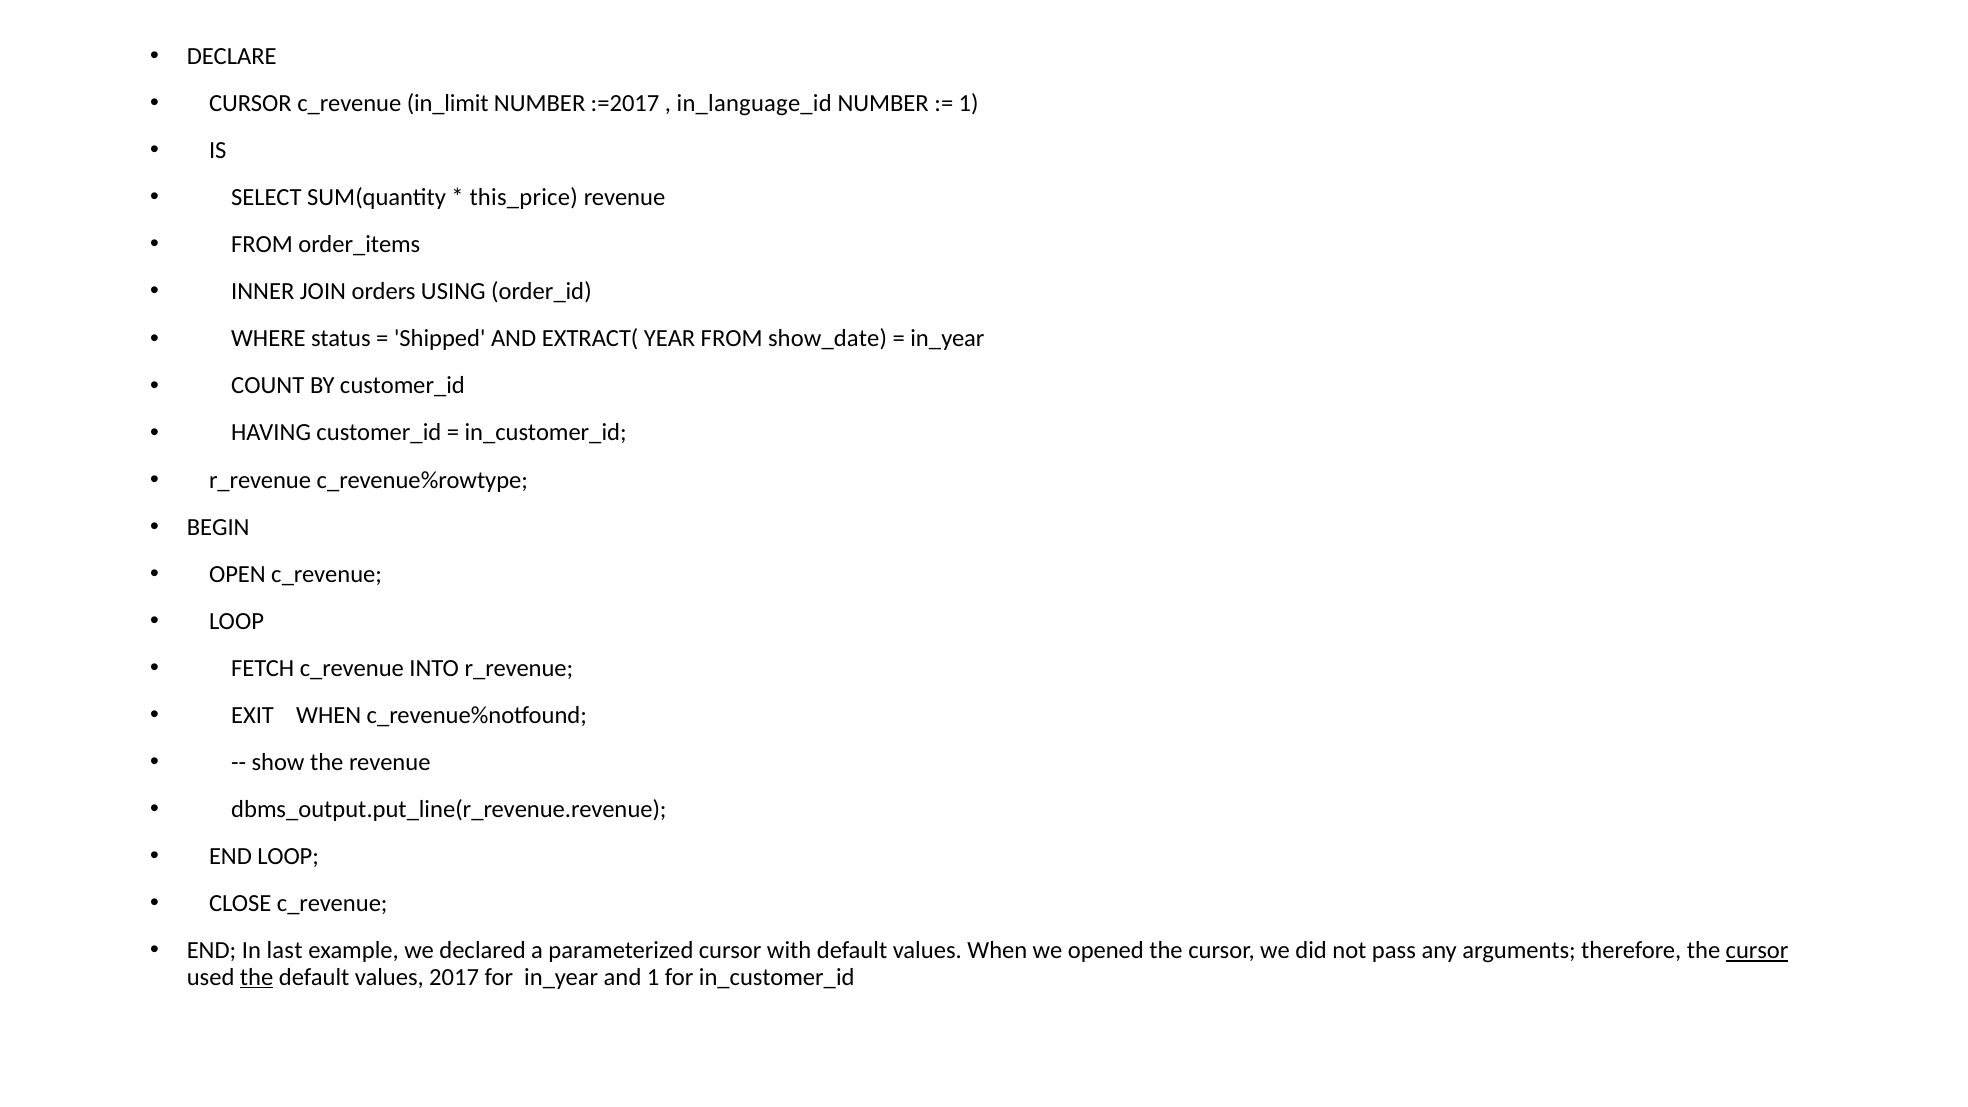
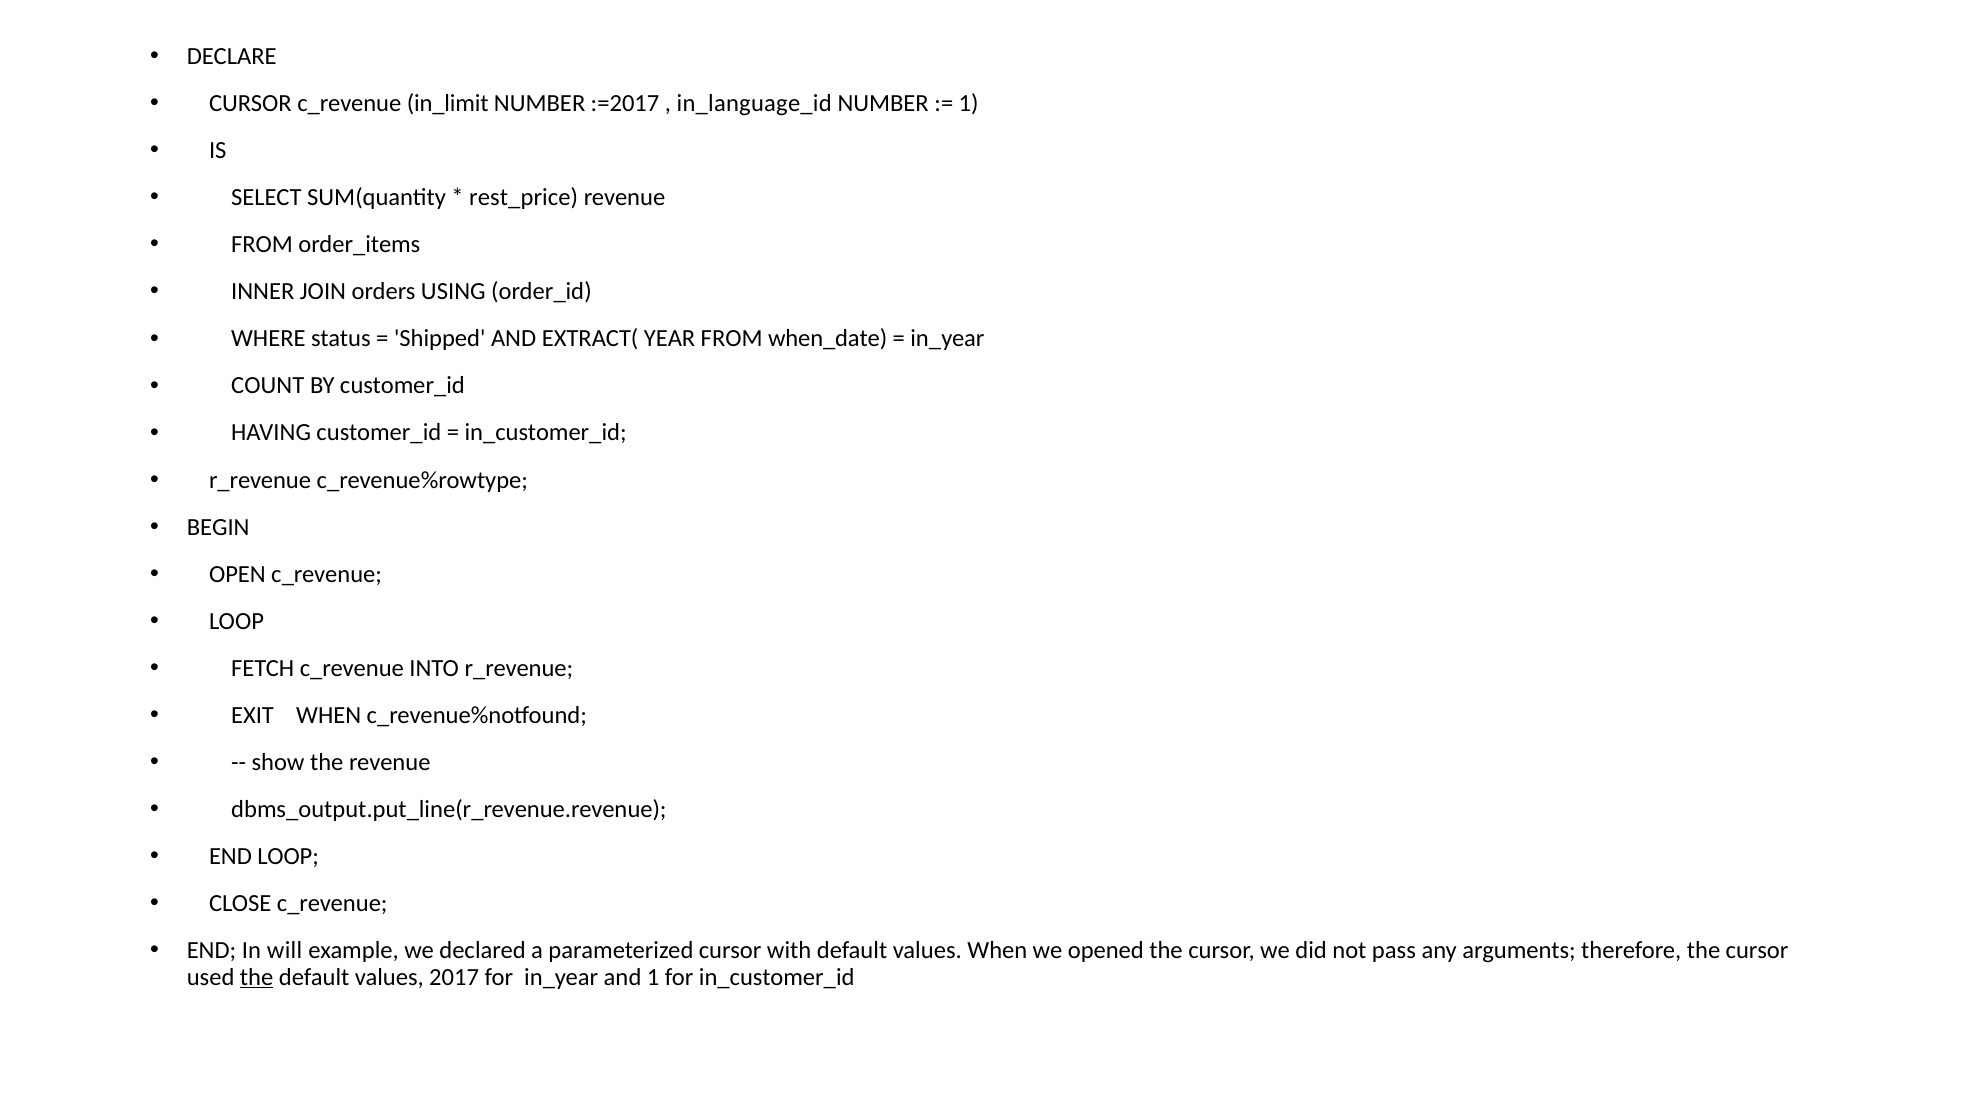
this_price: this_price -> rest_price (524, 197)
show_date: show_date -> when_date (828, 339)
last: last -> will (285, 951)
cursor underline: present -> none (1757, 951)
